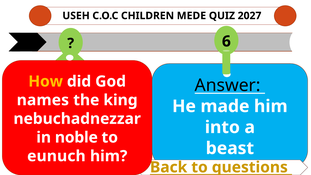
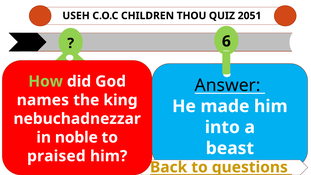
MEDE: MEDE -> THOU (192, 16)
2027: 2027 -> 2051 (250, 16)
How colour: yellow -> light green (46, 81)
eunuch: eunuch -> praised (56, 156)
